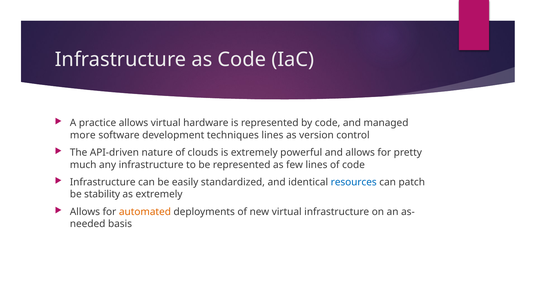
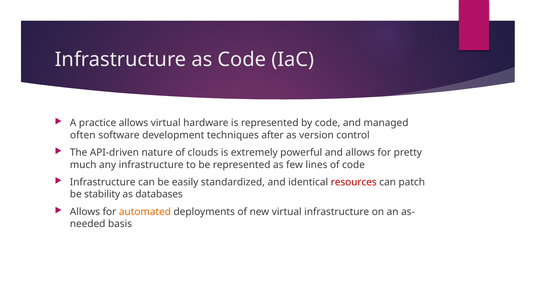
more: more -> often (83, 135)
techniques lines: lines -> after (273, 135)
resources colour: blue -> red (354, 183)
as extremely: extremely -> databases (159, 195)
